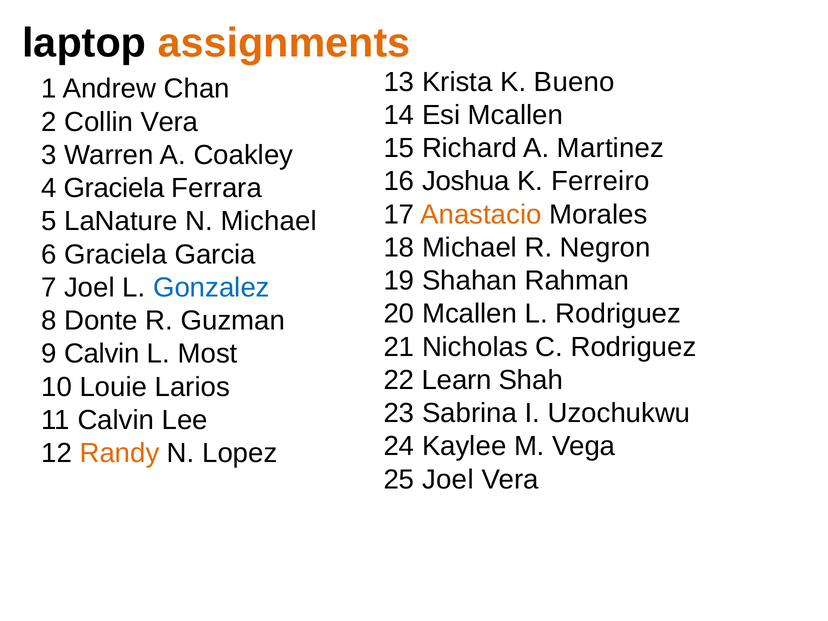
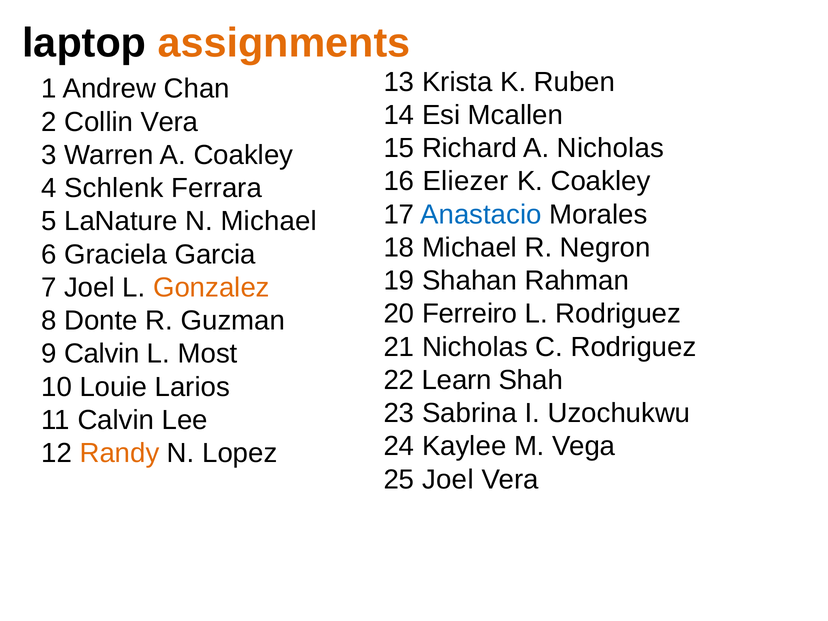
Bueno: Bueno -> Ruben (574, 82)
A Martinez: Martinez -> Nicholas (611, 148)
Joshua: Joshua -> Eliezer (466, 181)
K Ferreiro: Ferreiro -> Coakley (601, 181)
4 Graciela: Graciela -> Schlenk (114, 188)
Anastacio colour: orange -> blue (481, 214)
Gonzalez colour: blue -> orange (211, 288)
20 Mcallen: Mcallen -> Ferreiro (470, 314)
